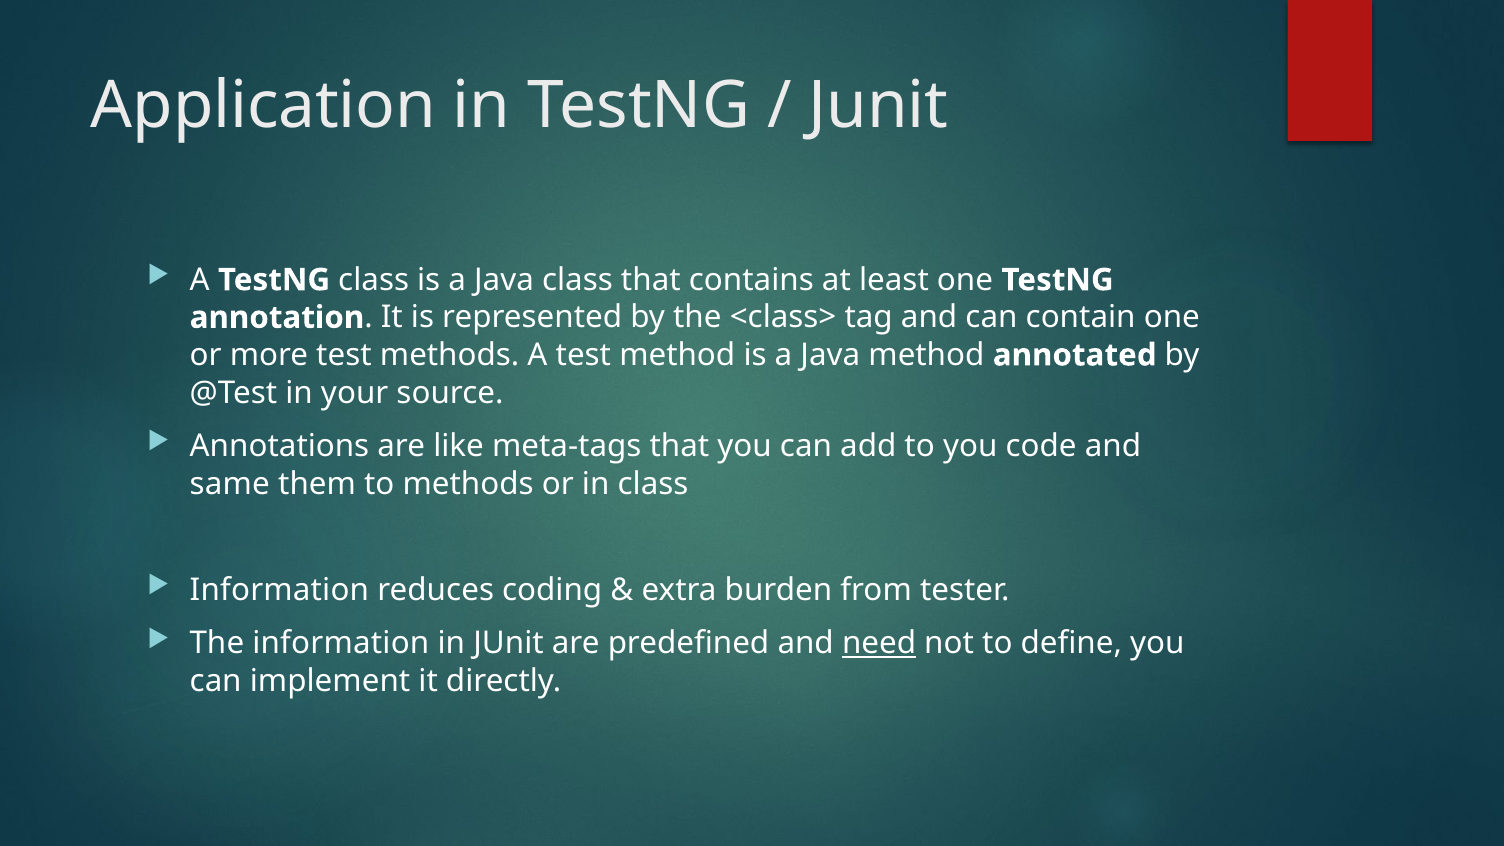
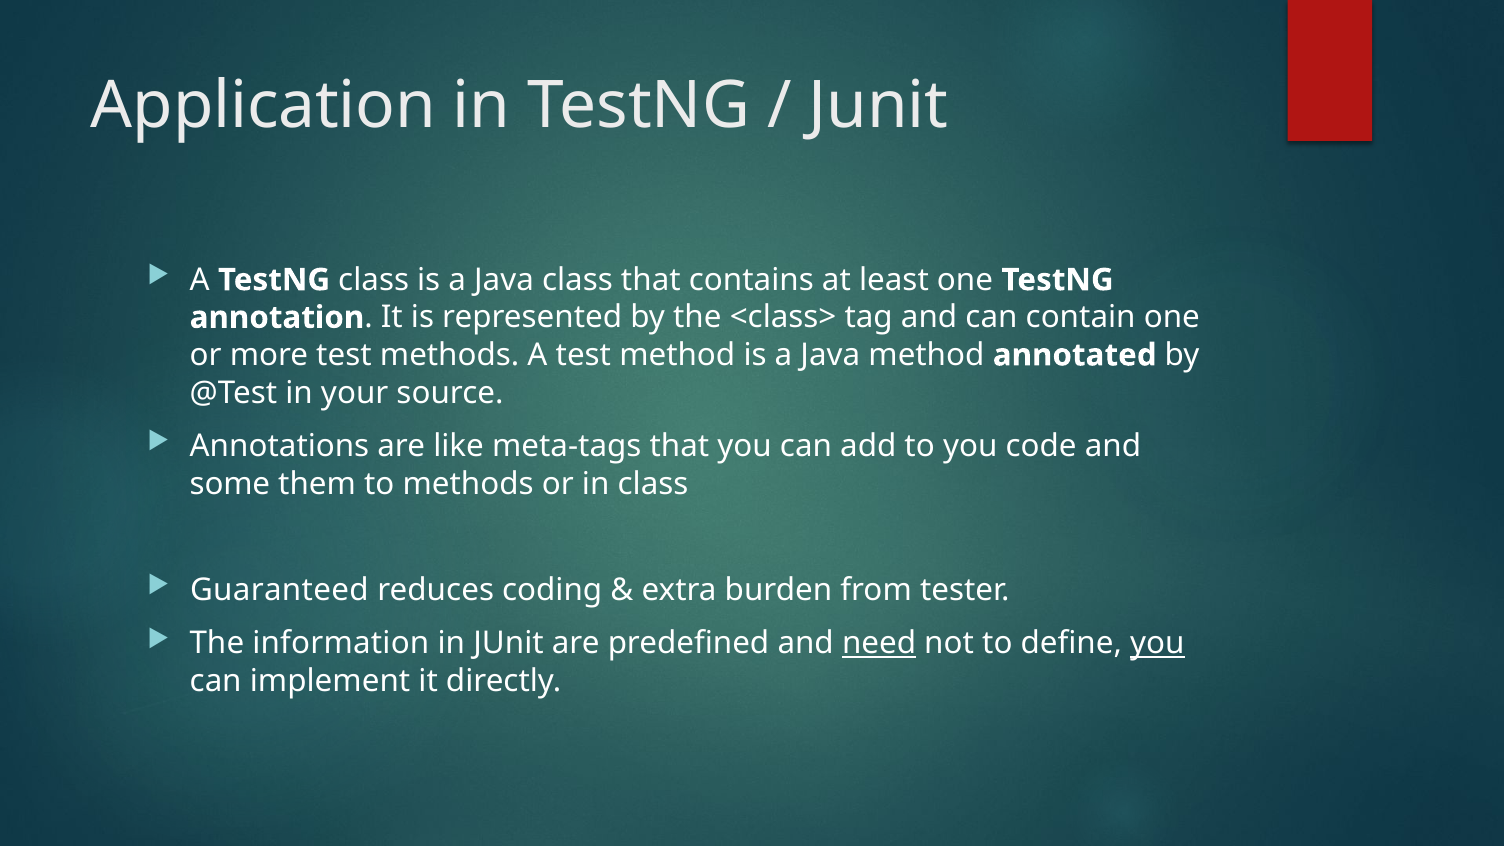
same: same -> some (230, 484)
Information: Information -> Guaranteed (279, 590)
you underline: none -> present (1157, 644)
